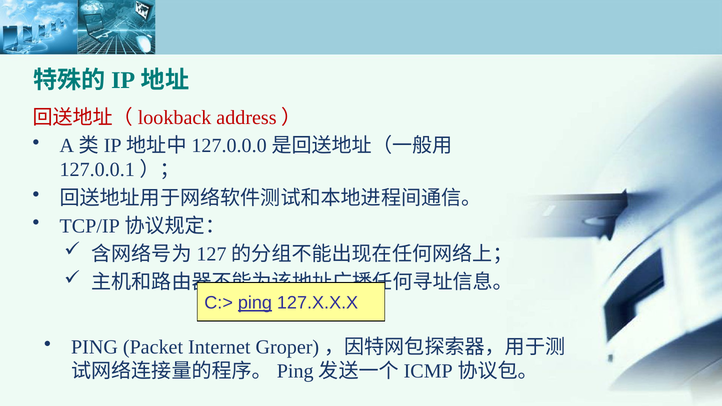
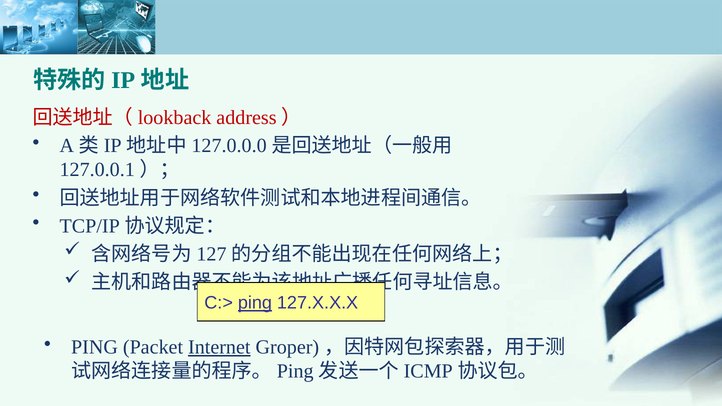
Internet underline: none -> present (219, 347)
